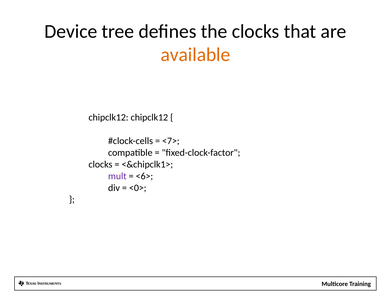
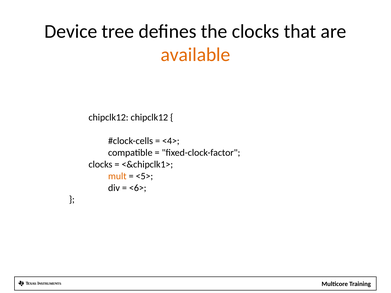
<7>: <7> -> <4> (171, 141)
mult colour: purple -> orange (117, 176)
<6>: <6> -> <5> (144, 176)
<0>: <0> -> <6> (138, 188)
